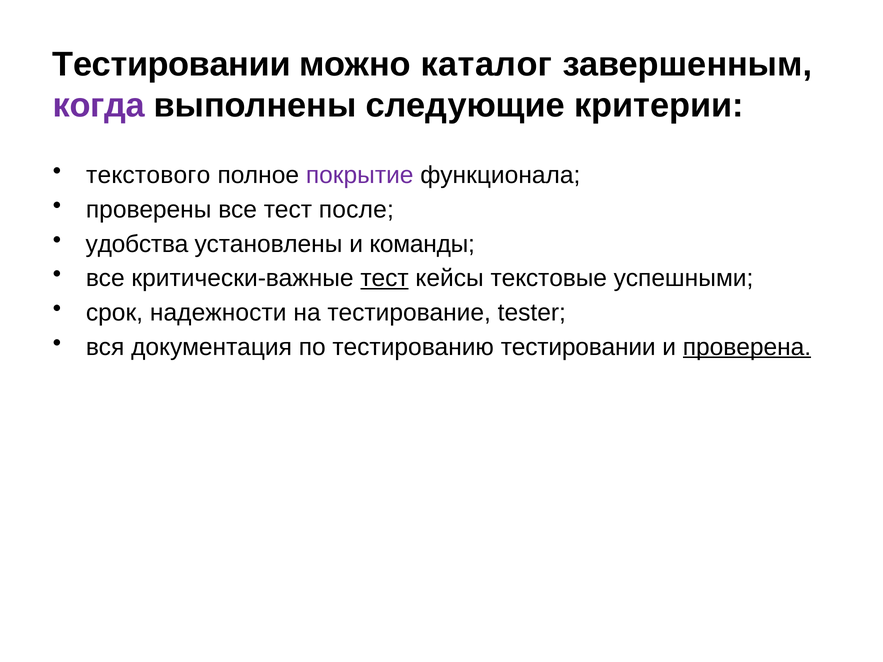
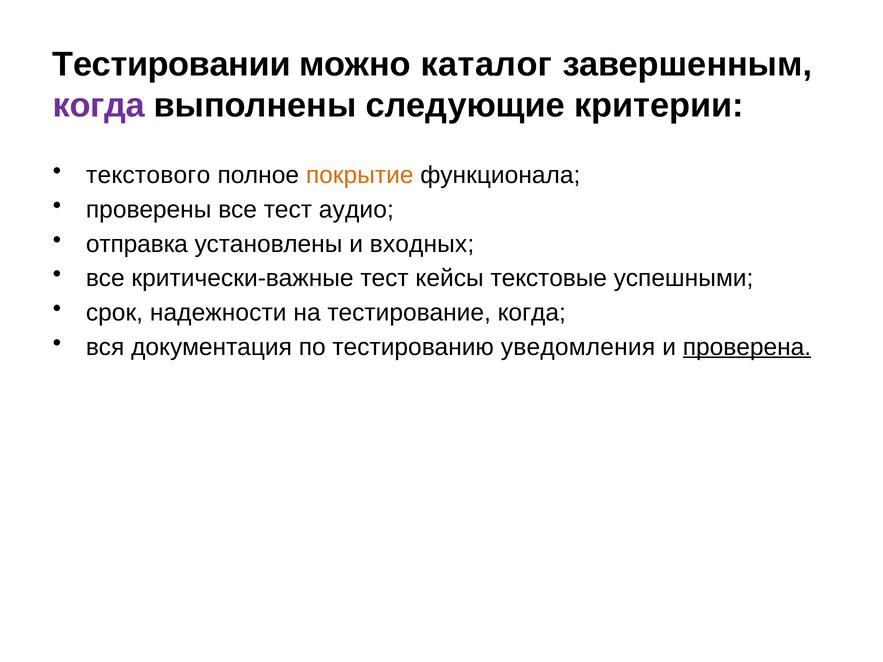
покрытие colour: purple -> orange (360, 175)
после: после -> аудио (356, 210)
удобства: удобства -> отправка (137, 244)
команды: команды -> входных (422, 244)
тест underline: present -> none (385, 278)
тестирование tester: tester -> когда (532, 313)
тестированию тестировании: тестировании -> уведомления (578, 347)
